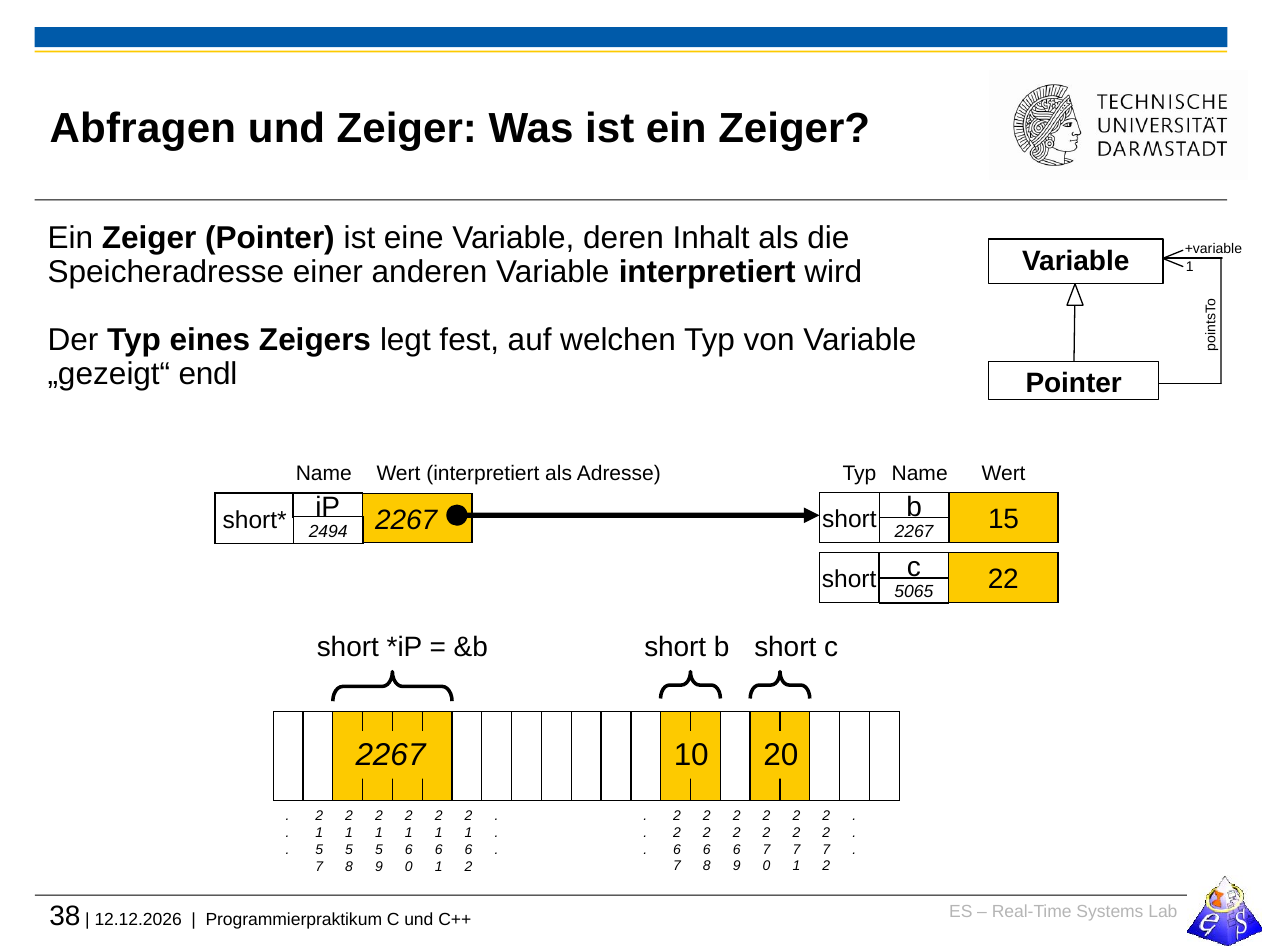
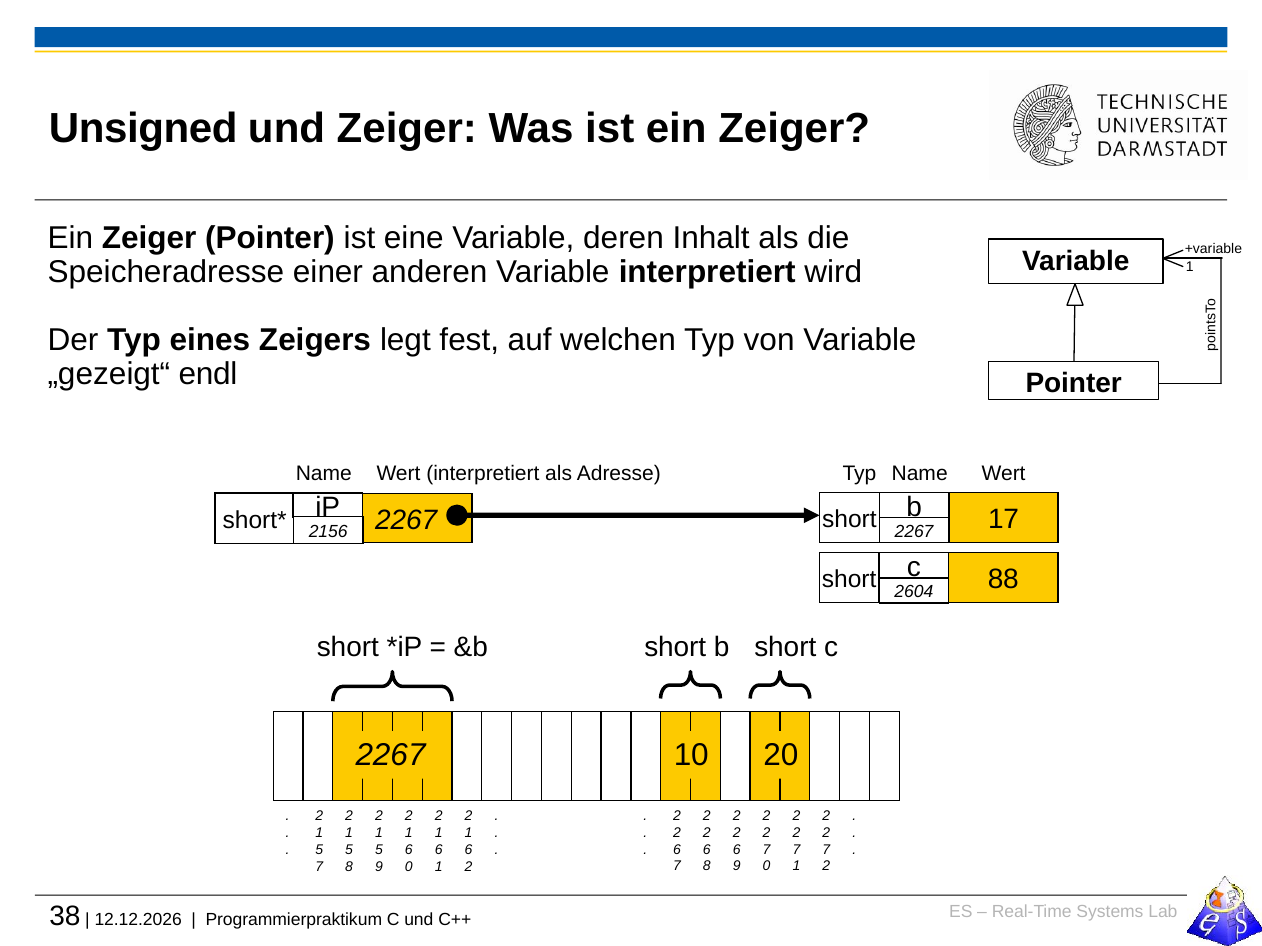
Abfragen: Abfragen -> Unsigned (143, 128)
15: 15 -> 17 (1004, 520)
2494: 2494 -> 2156 (328, 532)
22: 22 -> 88 (1003, 580)
5065: 5065 -> 2604 (914, 592)
